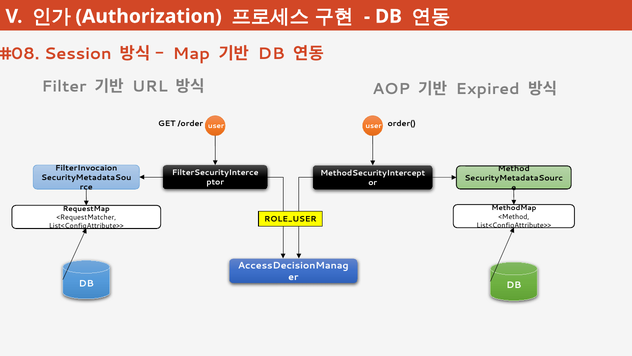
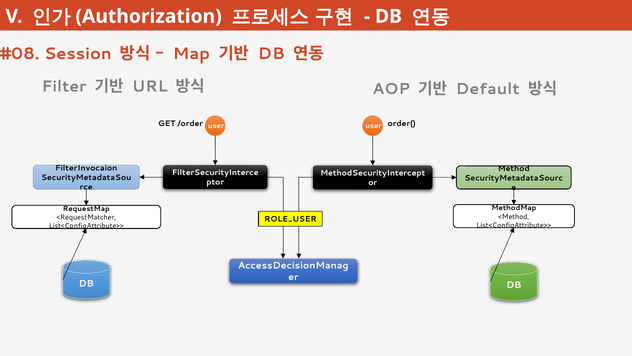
Expired: Expired -> Default (488, 89)
